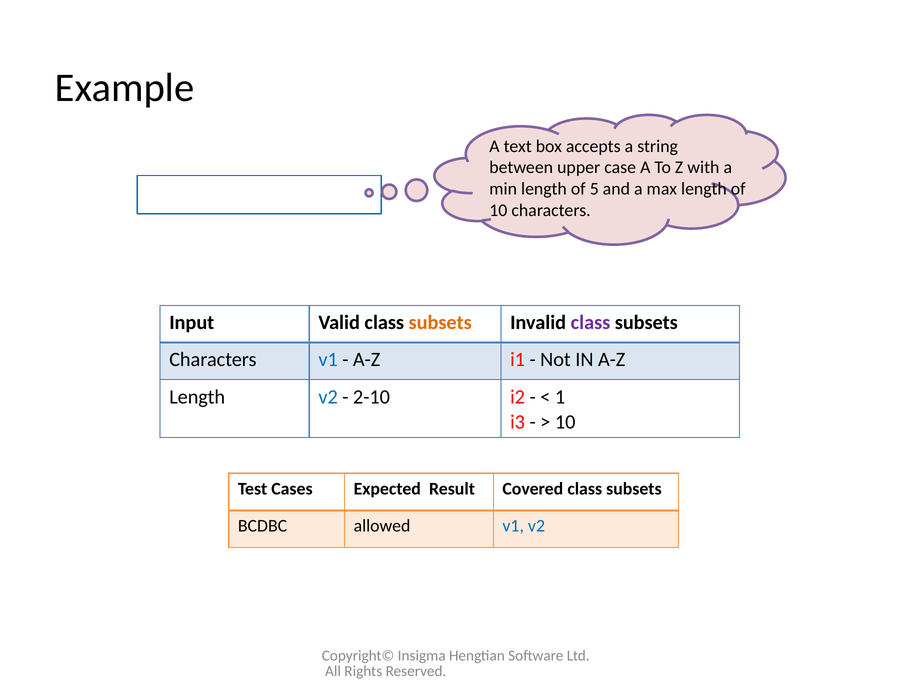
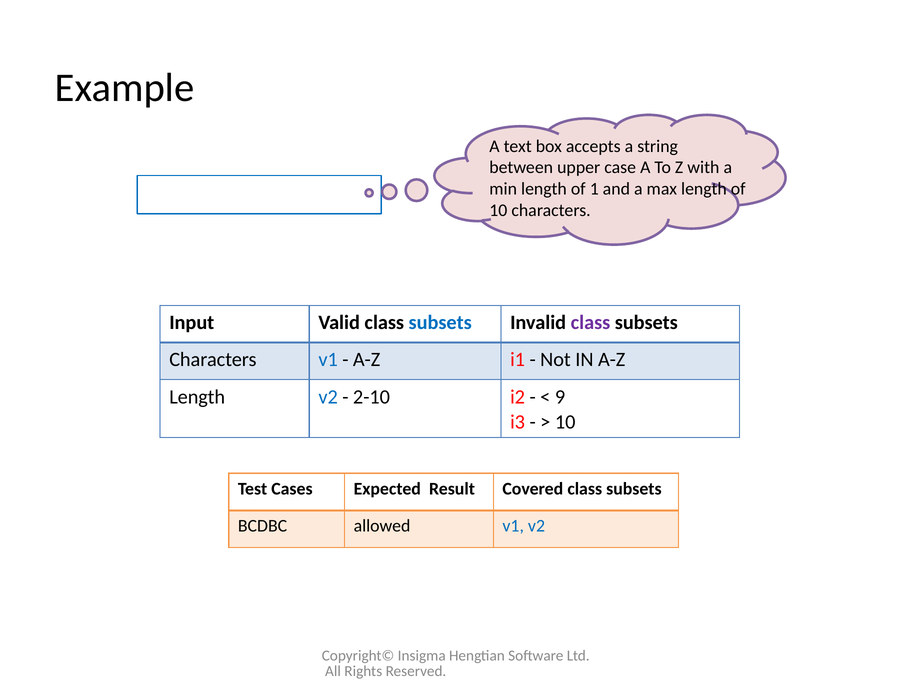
5: 5 -> 1 (594, 189)
subsets colour: orange -> blue (440, 322)
1: 1 -> 9 (560, 396)
